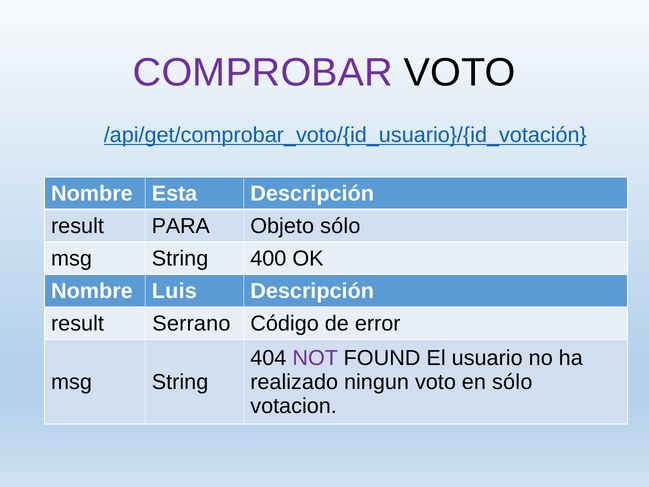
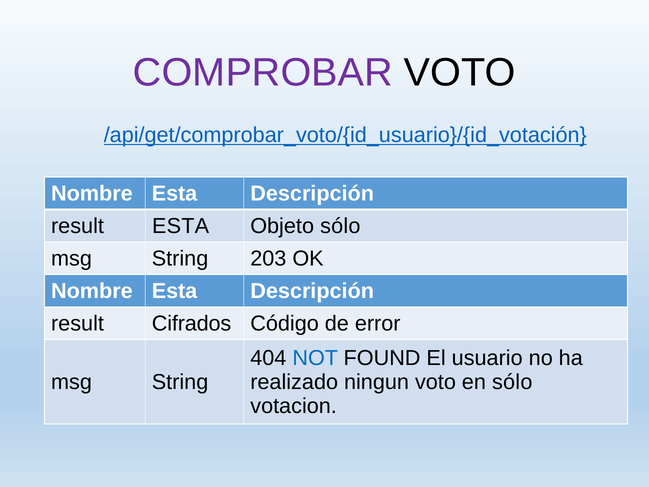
result PARA: PARA -> ESTA (181, 226)
400: 400 -> 203 (268, 258)
Luis: Luis -> Esta (175, 291)
Serrano: Serrano -> Cifrados (192, 323)
NOT colour: purple -> blue (315, 358)
